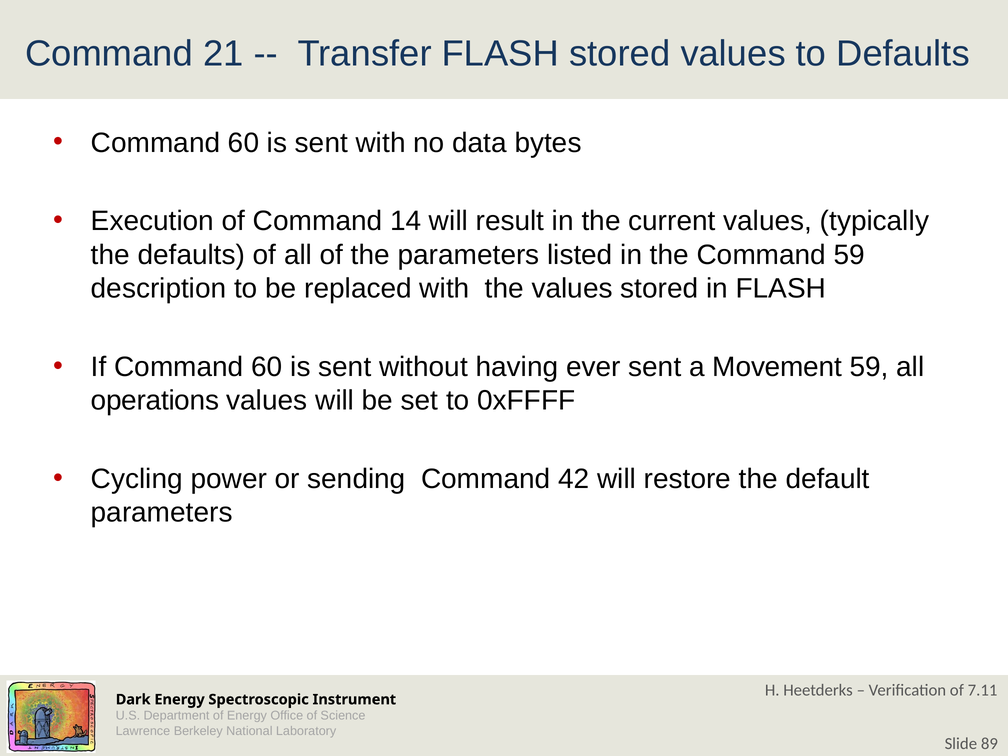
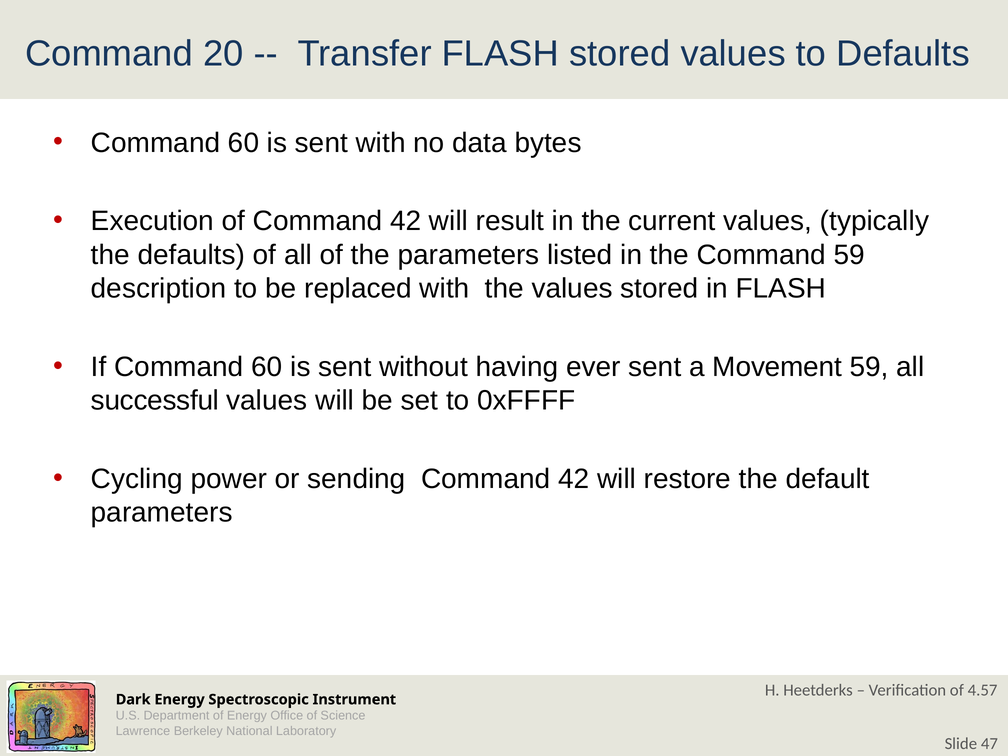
21: 21 -> 20 (223, 54)
of Command 14: 14 -> 42 (406, 221)
operations: operations -> successful (155, 401)
7.11: 7.11 -> 4.57 (983, 690)
89: 89 -> 47 (989, 744)
